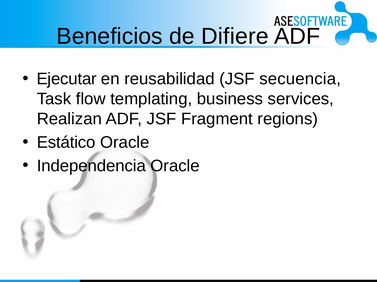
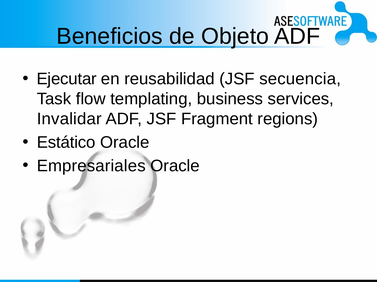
Difiere: Difiere -> Objeto (235, 36)
Realizan: Realizan -> Invalidar (69, 119)
Independencia: Independencia -> Empresariales (91, 166)
